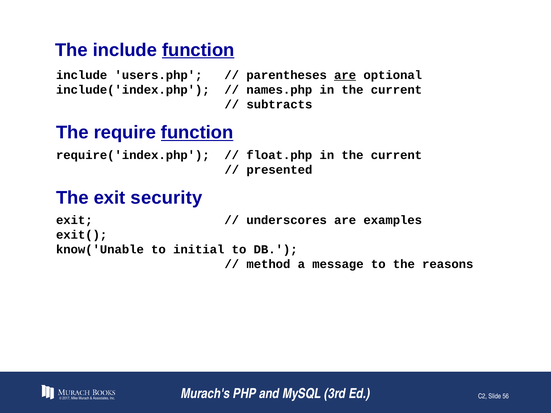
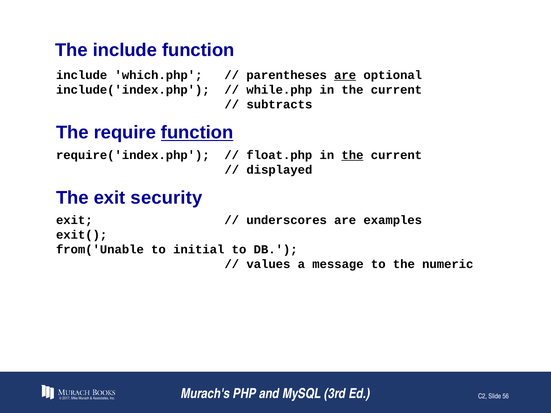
function underline: present -> none (198, 50)
users.php: users.php -> which.php (158, 75)
names.php: names.php -> while.php (279, 90)
the underline: none -> present (352, 155)
presented: presented -> displayed (279, 170)
know('Unable: know('Unable -> from('Unable (100, 250)
method: method -> values (268, 264)
reasons: reasons -> numeric (448, 264)
